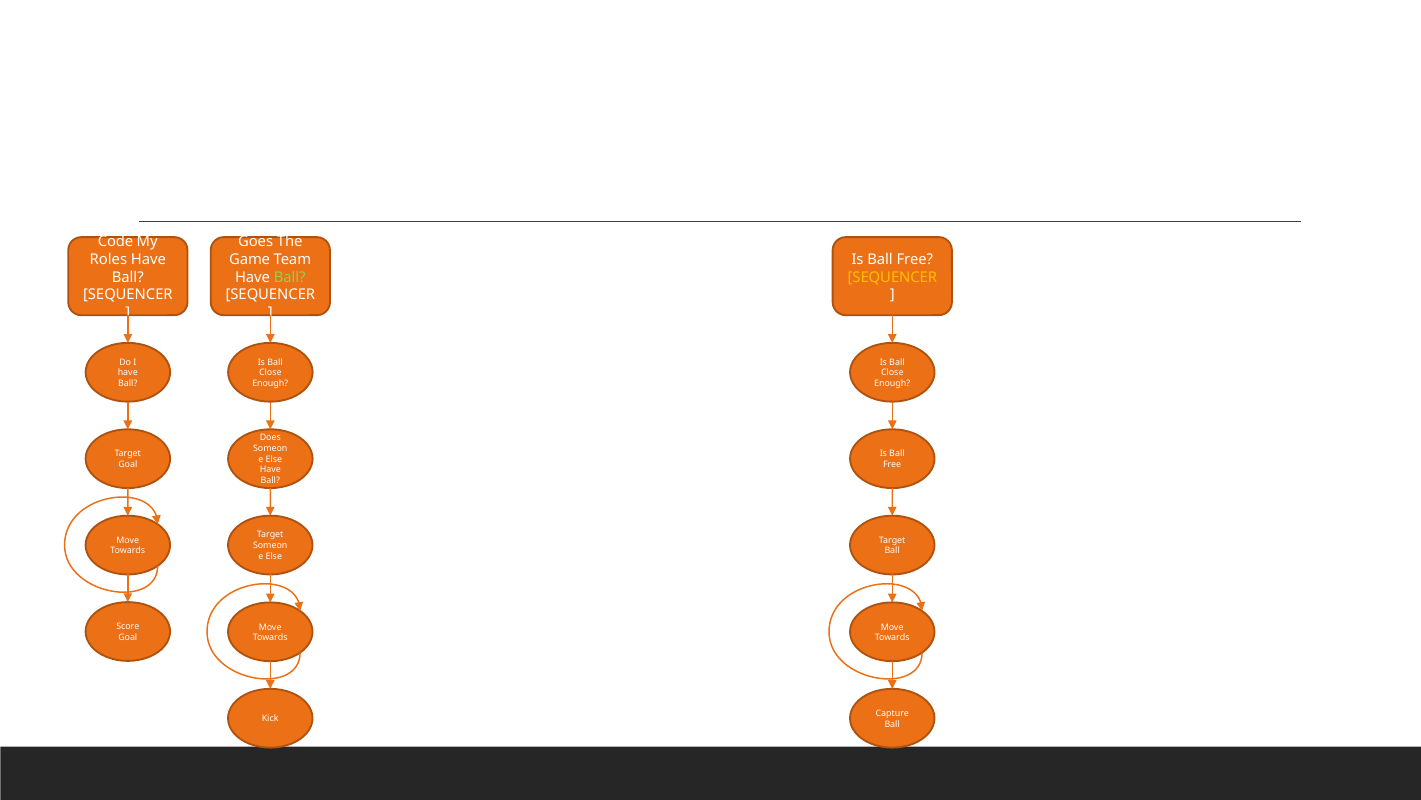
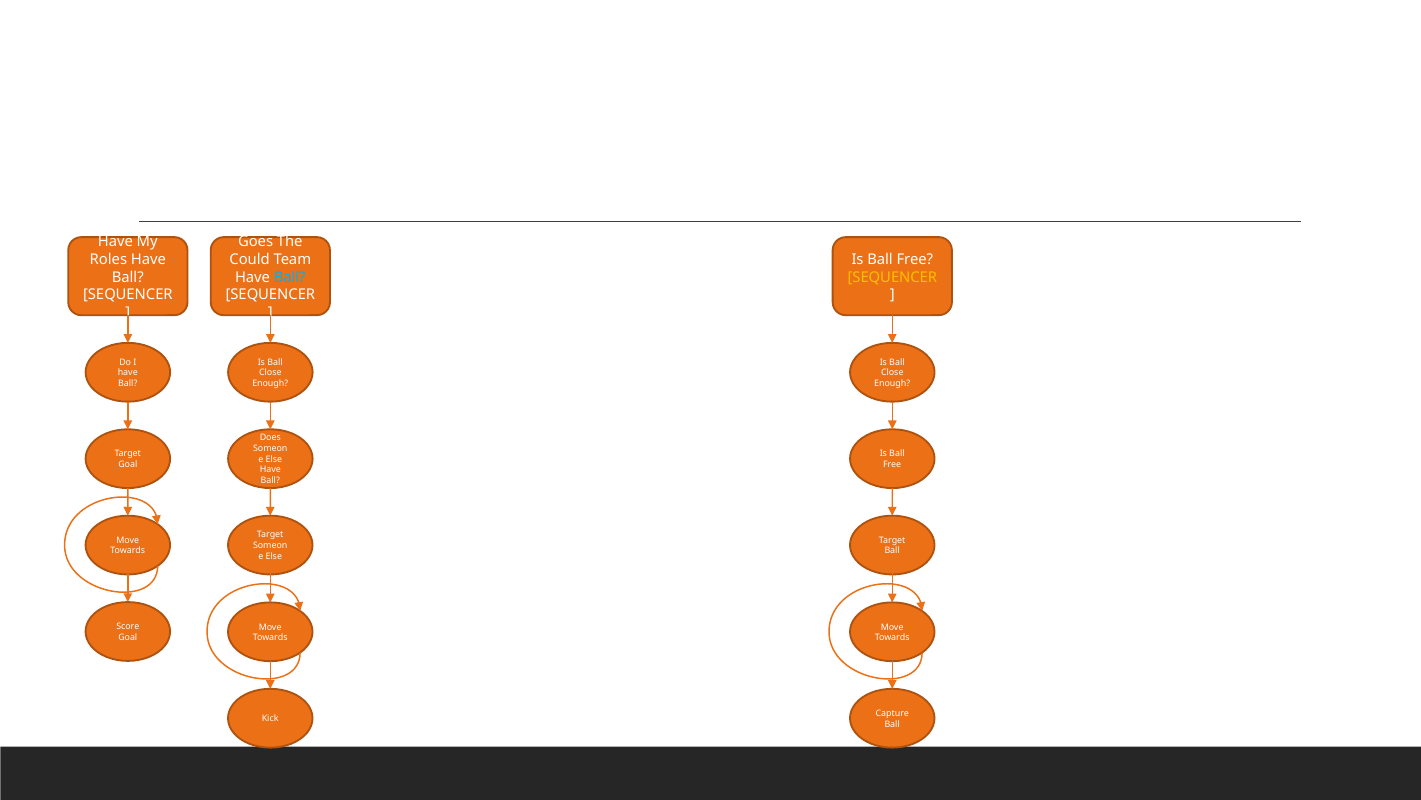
Code: Code -> Have (115, 241)
Game: Game -> Could (250, 259)
Ball colour: light green -> light blue (290, 277)
